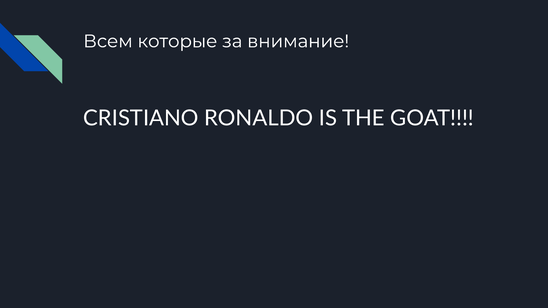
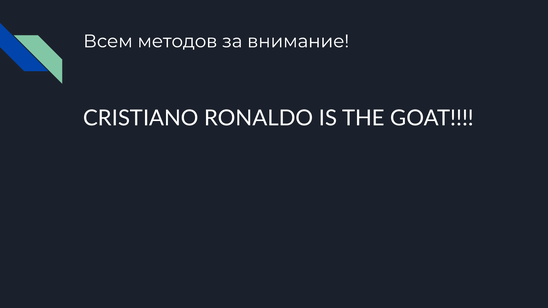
которые: которые -> методов (177, 41)
